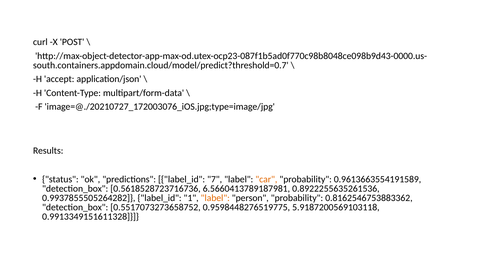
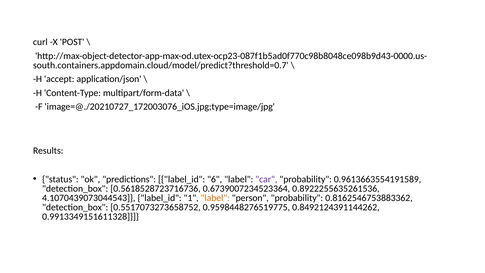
7: 7 -> 6 (215, 179)
car colour: orange -> purple (266, 179)
6.5660413789187981: 6.5660413789187981 -> 0.6739007234523364 (246, 188)
0.9937855505264282: 0.9937855505264282 -> 4.1070439073044543 (89, 198)
5.9187200569103118: 5.9187200569103118 -> 0.8492124391144262 (336, 207)
